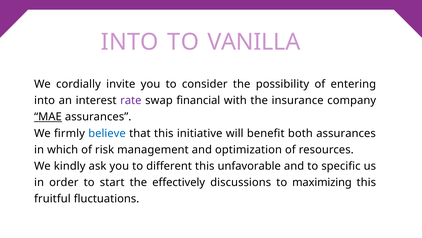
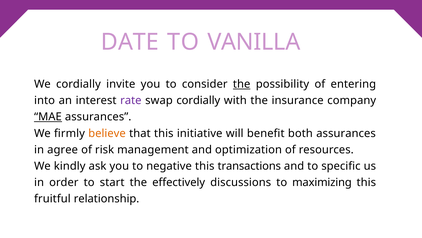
INTO: INTO -> DATE (130, 42)
the underline: none -> present (242, 84)
swap financial: financial -> cordially (198, 100)
believe colour: blue -> orange (107, 133)
which: which -> agree (63, 149)
different: different -> negative (169, 166)
unfavorable: unfavorable -> transactions (249, 166)
fluctuations: fluctuations -> relationship (107, 198)
